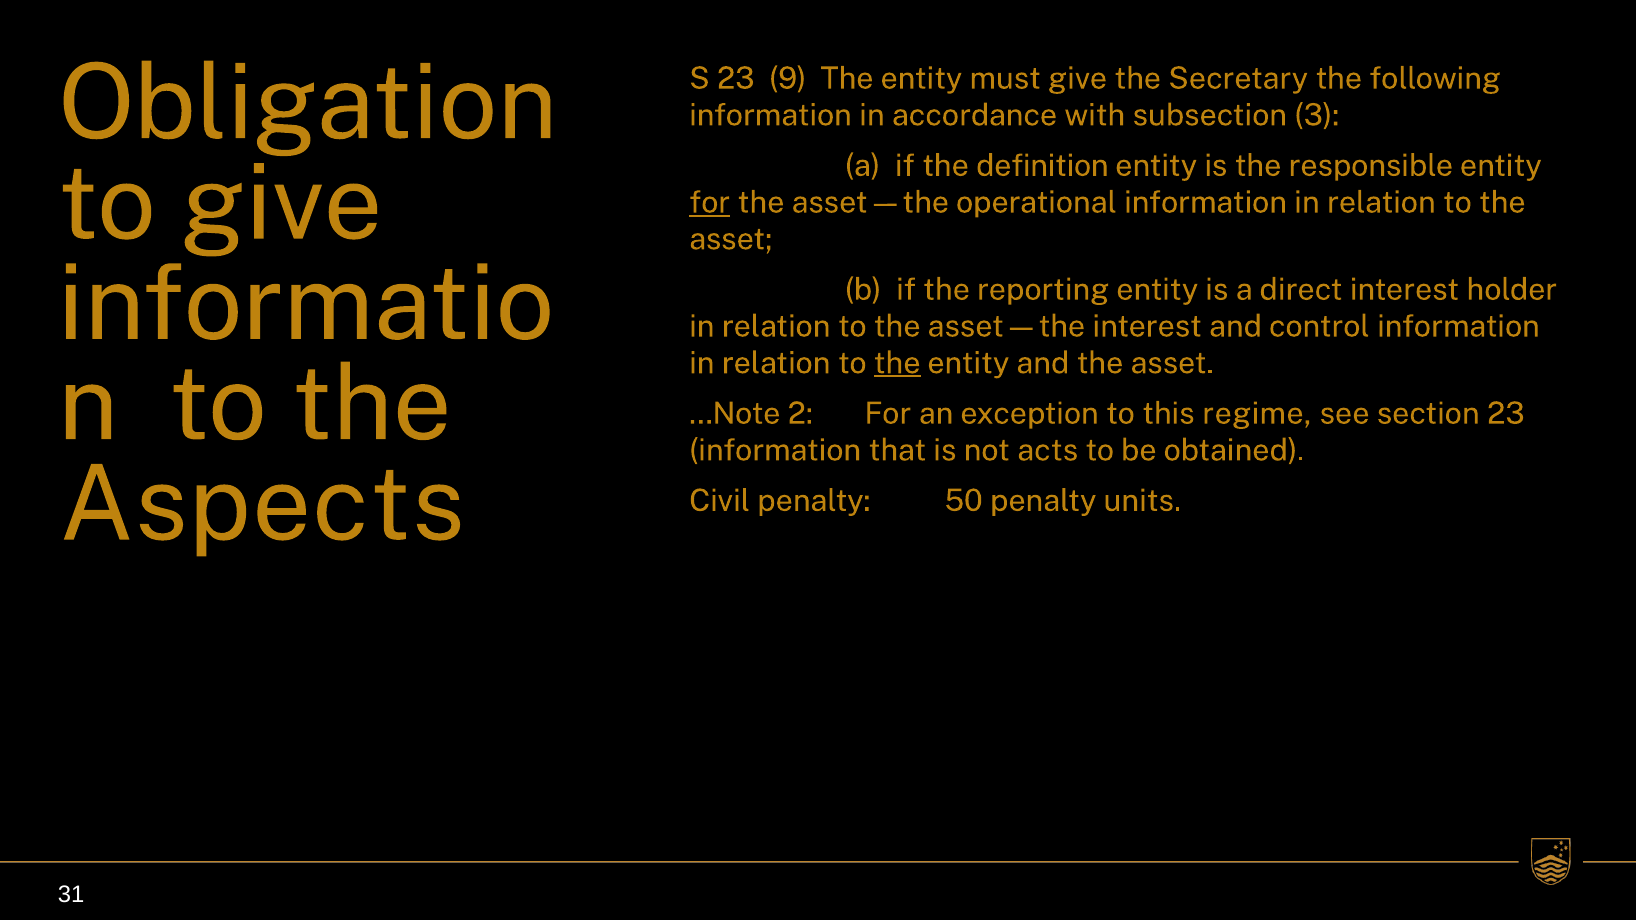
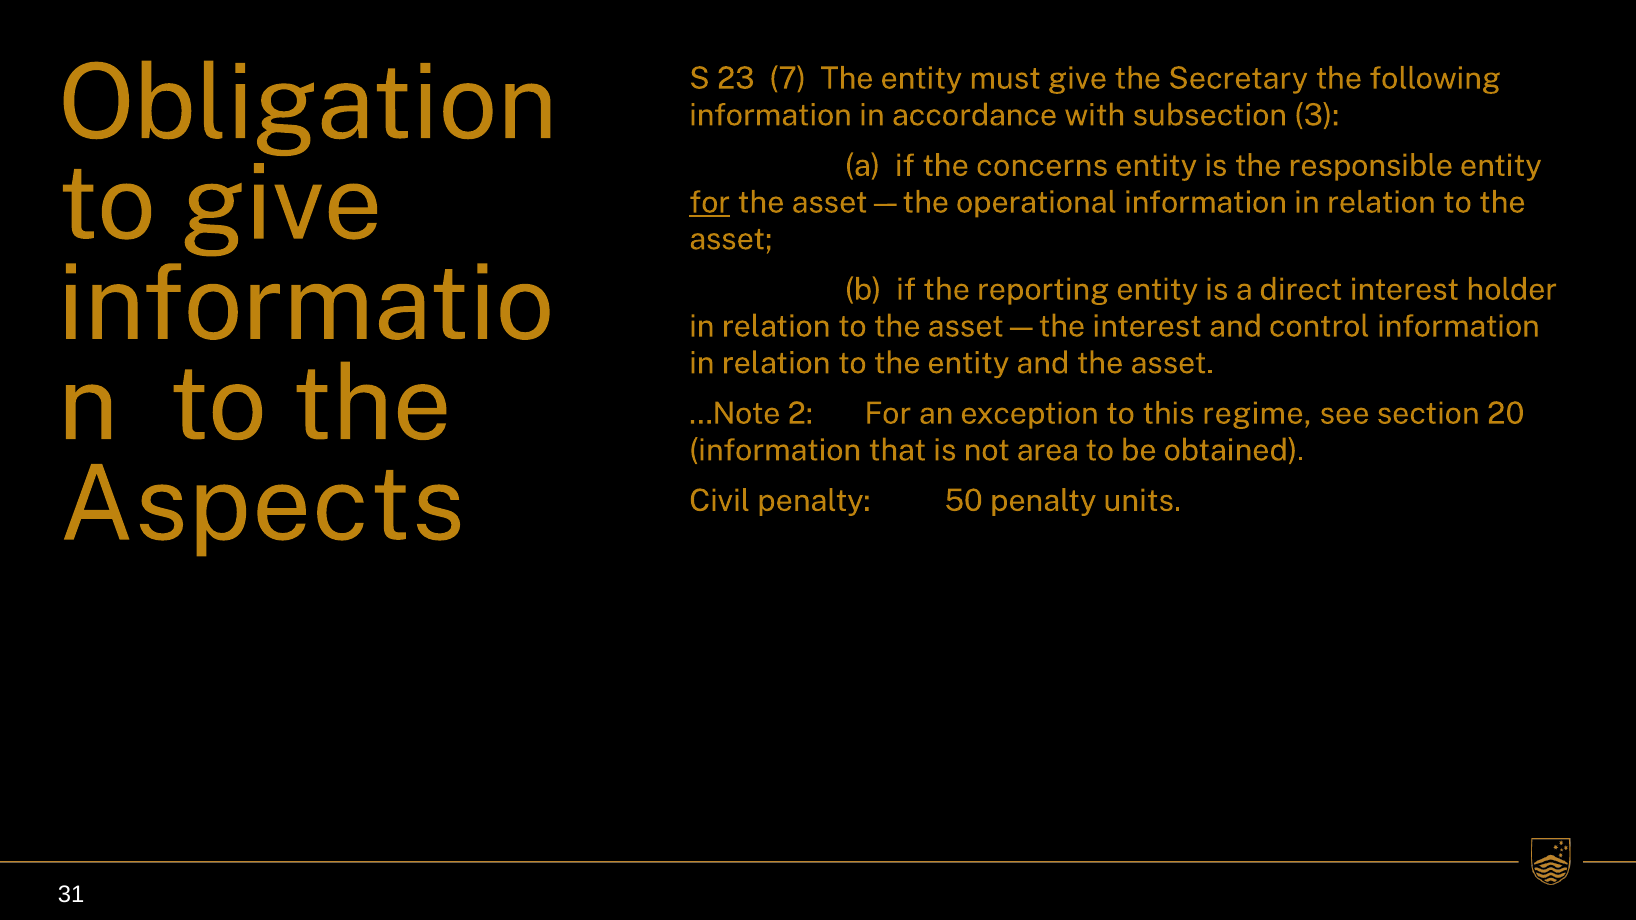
9: 9 -> 7 (788, 79)
definition: definition -> concerns (1042, 166)
the underline: present -> none (897, 363)
section 23: 23 -> 20 (1506, 414)
acts: acts -> area (1048, 450)
